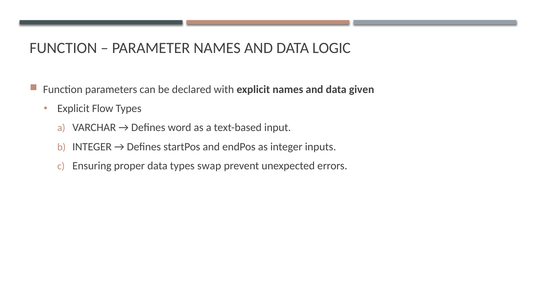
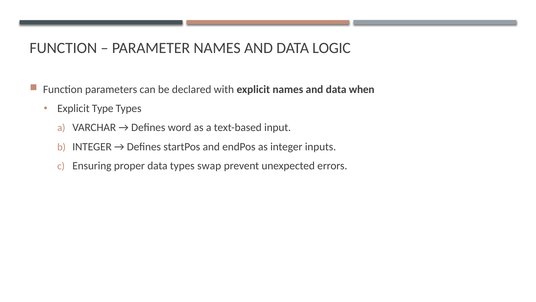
given: given -> when (362, 89)
Flow: Flow -> Type (103, 108)
